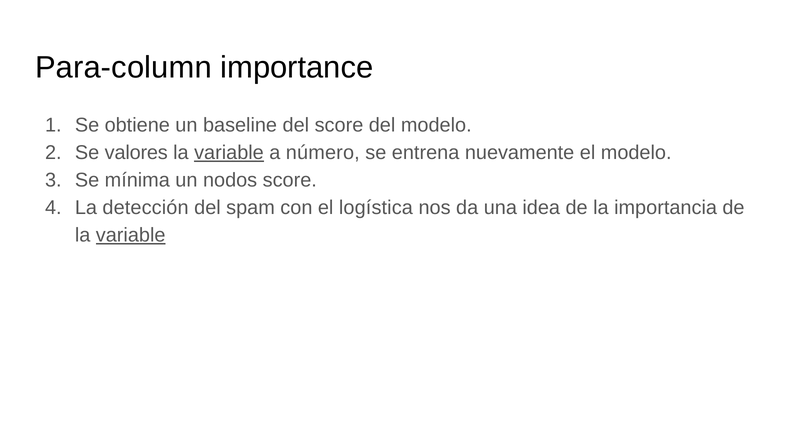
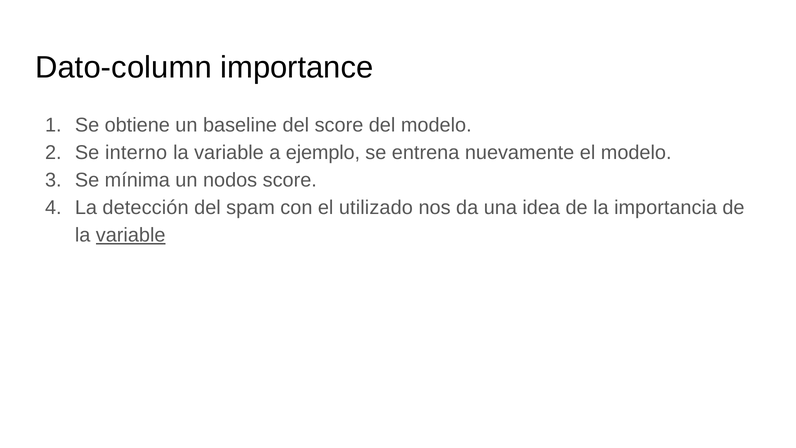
Para-column: Para-column -> Dato-column (123, 67)
valores: valores -> interno (136, 153)
variable underline: present -> none (229, 153)
número: número -> ejemplo (323, 153)
logística: logística -> utilizado (376, 208)
